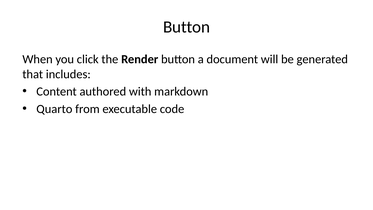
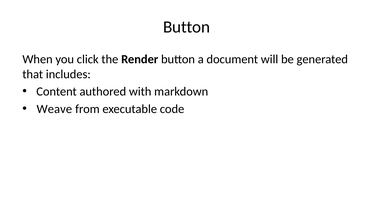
Quarto: Quarto -> Weave (54, 109)
